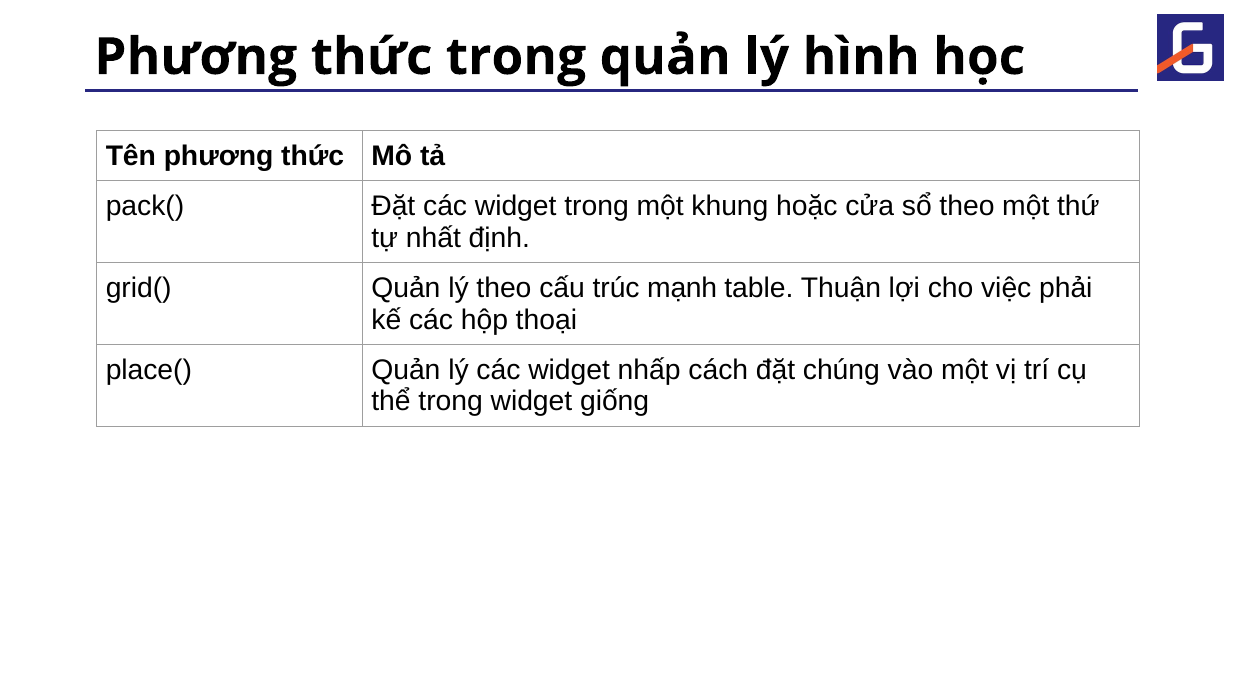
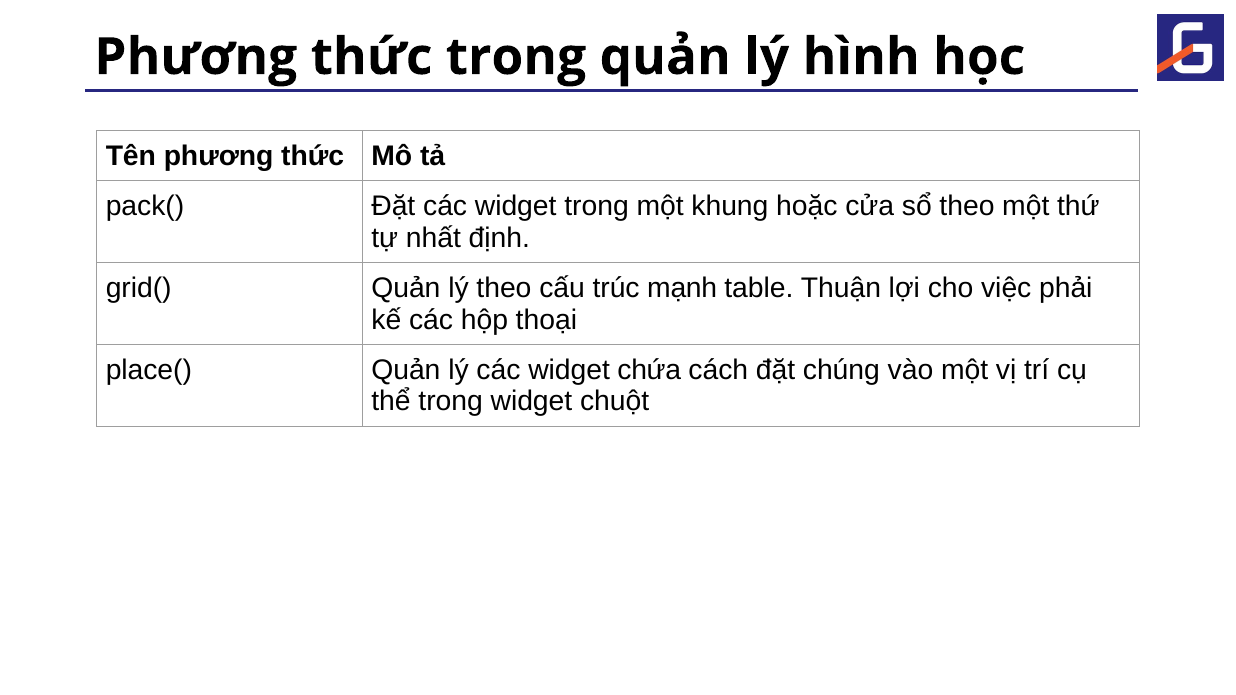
nhấp: nhấp -> chứa (649, 370)
giống: giống -> chuột (615, 402)
